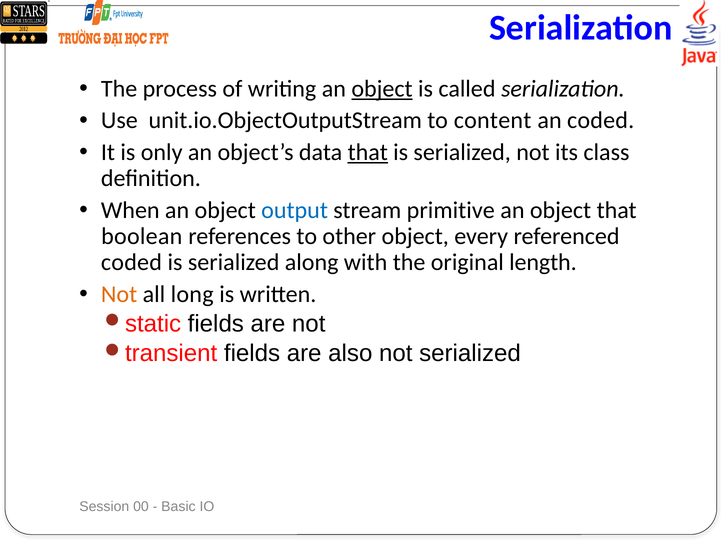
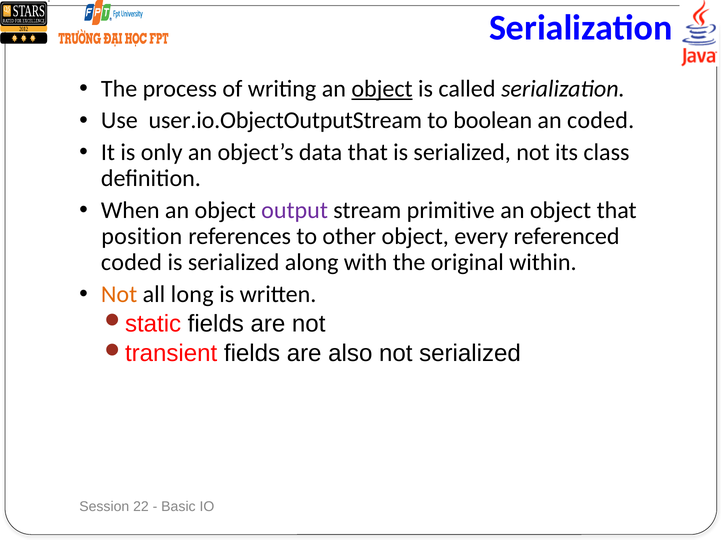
unit.io.ObjectOutputStream: unit.io.ObjectOutputStream -> user.io.ObjectOutputStream (285, 120)
content: content -> boolean (493, 120)
that underline: present -> none (368, 152)
output colour: blue -> purple (295, 210)
boolean: boolean -> position (142, 236)
length: length -> within (543, 262)
00: 00 -> 22 (141, 506)
